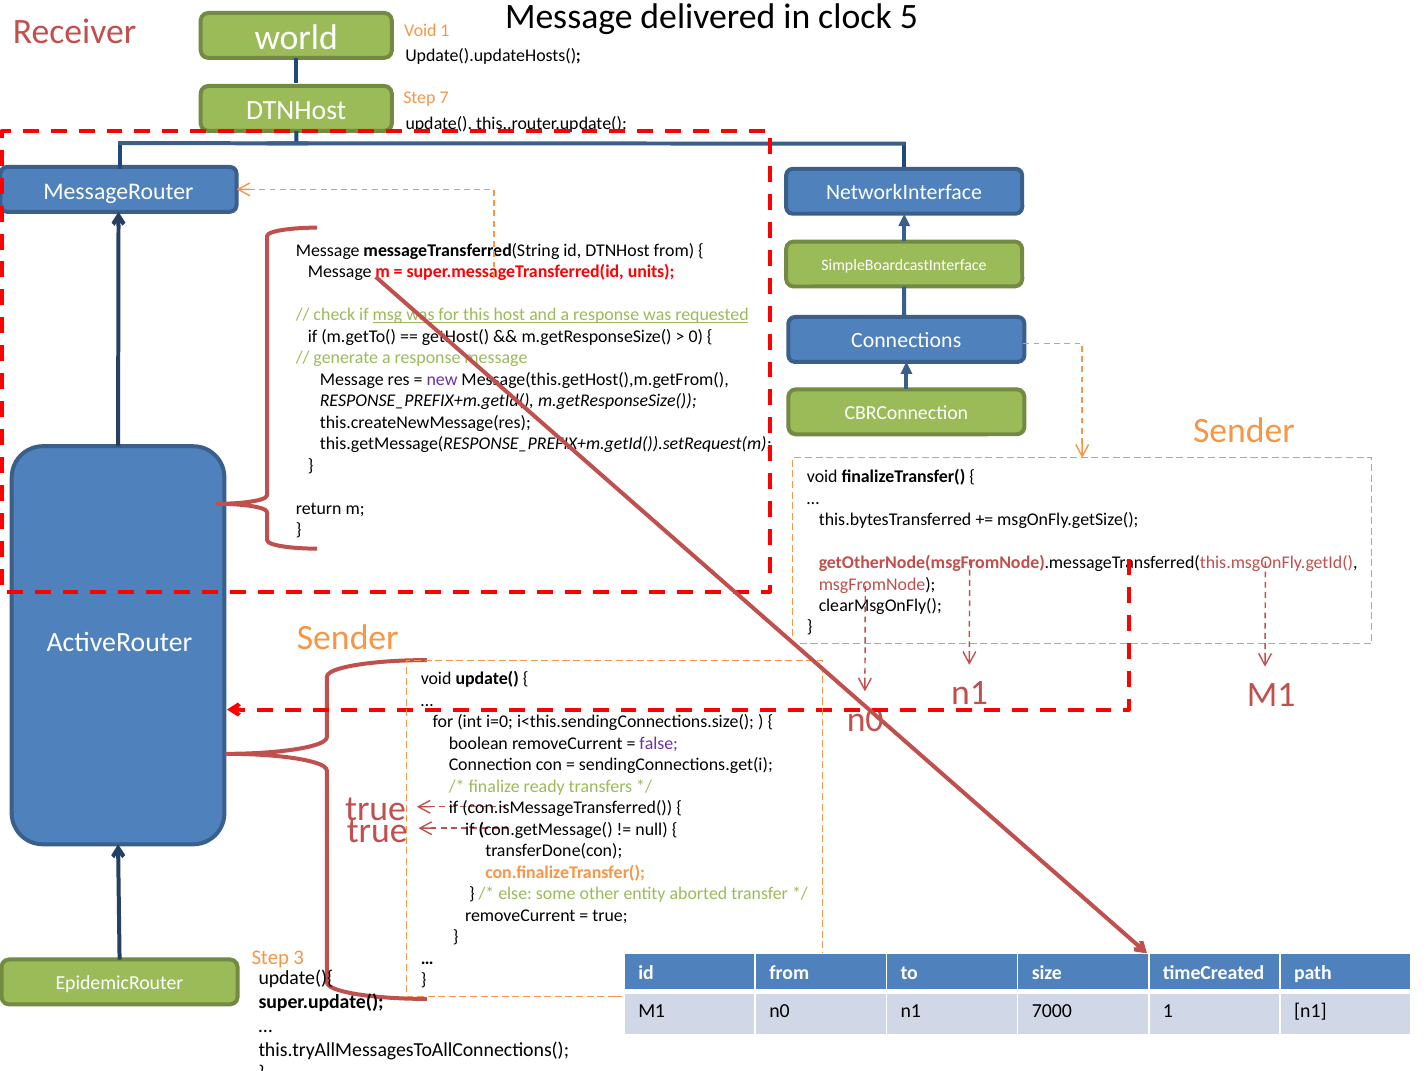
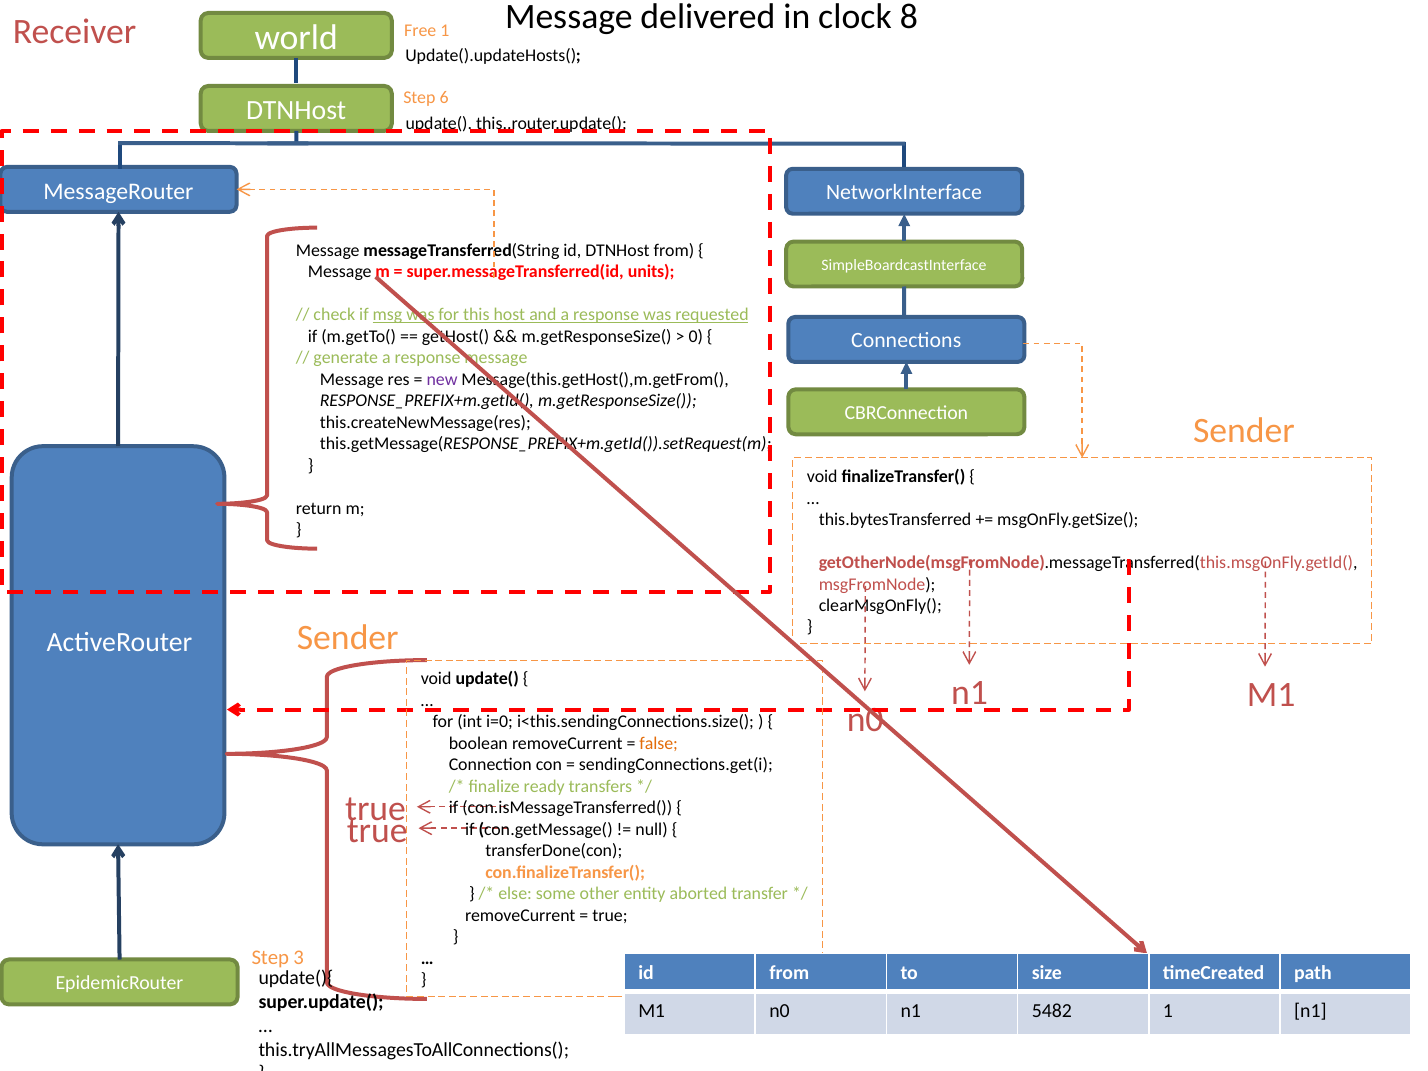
5: 5 -> 8 (909, 17)
Void: Void -> Free (420, 31)
7: 7 -> 6 (444, 98)
false colour: purple -> orange (659, 743)
7000: 7000 -> 5482 (1052, 1011)
